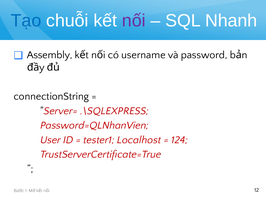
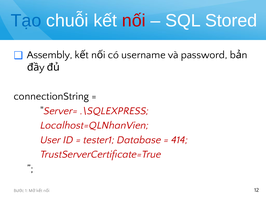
nối colour: purple -> red (134, 21)
Nhanh: Nhanh -> Stored (231, 21)
Password=QLNhanVien: Password=QLNhanVien -> Localhost=QLNhanVien (95, 125)
Localhost: Localhost -> Database (139, 139)
124: 124 -> 414 (180, 139)
